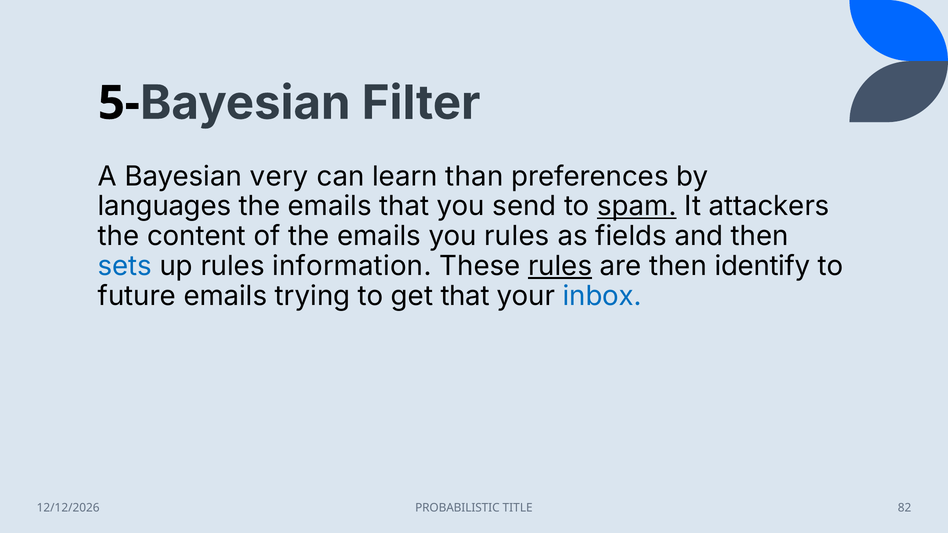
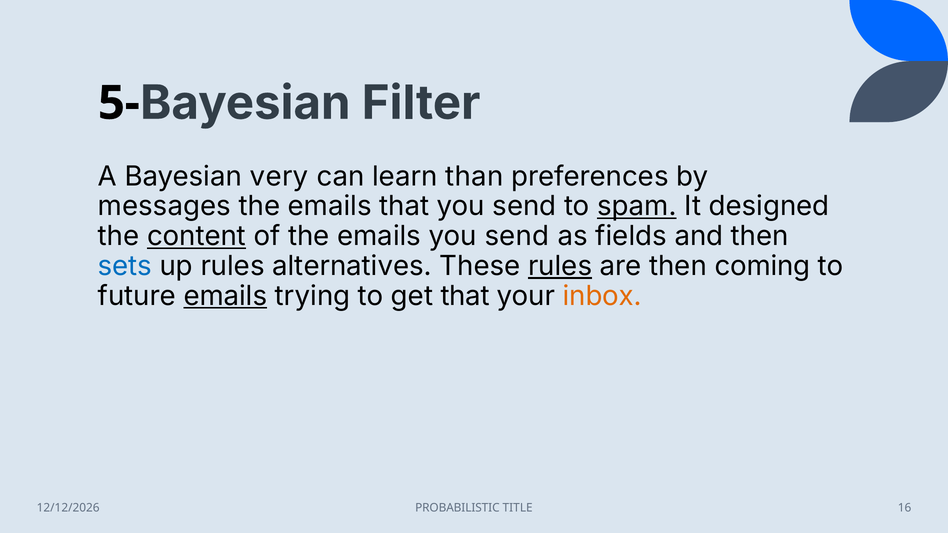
languages: languages -> messages (164, 206)
attackers: attackers -> designed (769, 206)
content underline: none -> present (196, 236)
emails you rules: rules -> send (517, 236)
information: information -> alternatives (352, 266)
identify: identify -> coming (762, 266)
emails underline: none -> present (225, 296)
inbox colour: blue -> orange (602, 296)
82: 82 -> 16 (905, 508)
